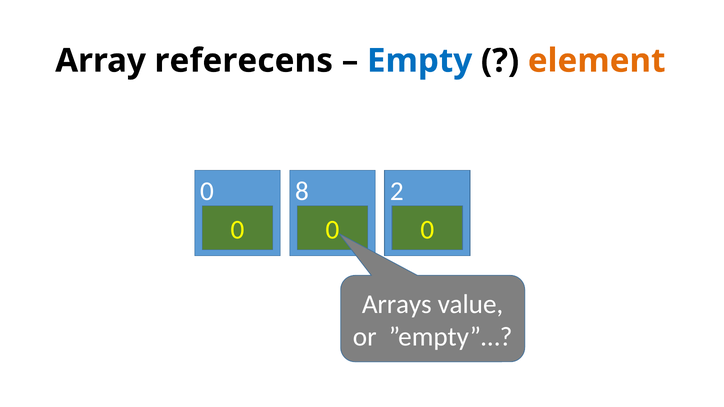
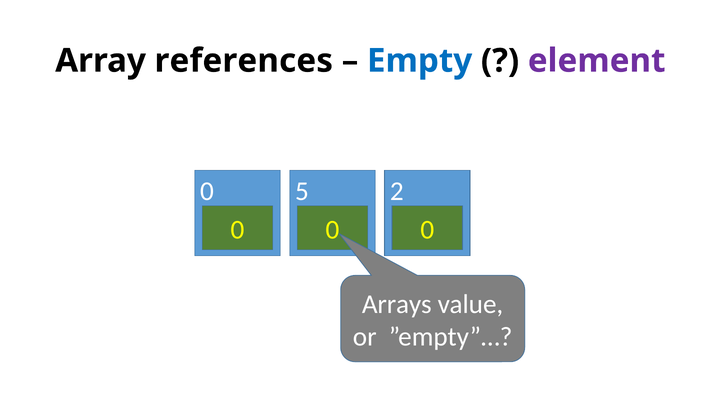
referecens: referecens -> references (244, 61)
element colour: orange -> purple (597, 61)
8: 8 -> 5 (302, 191)
